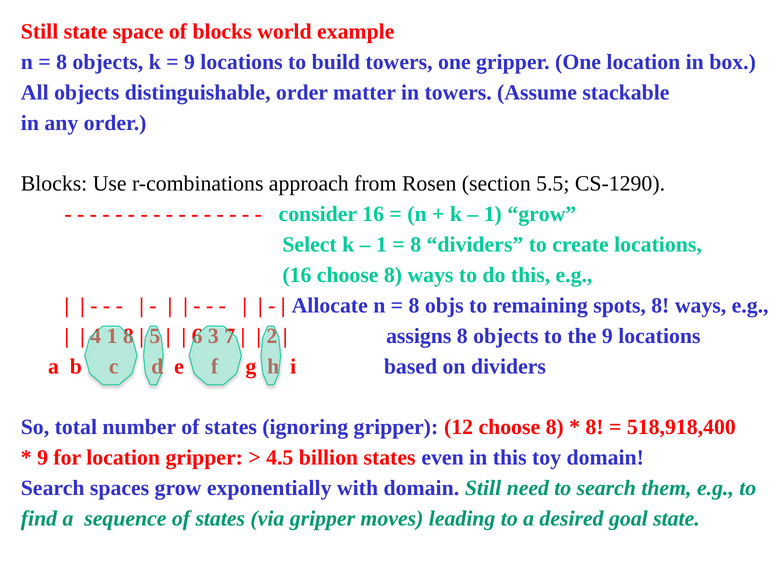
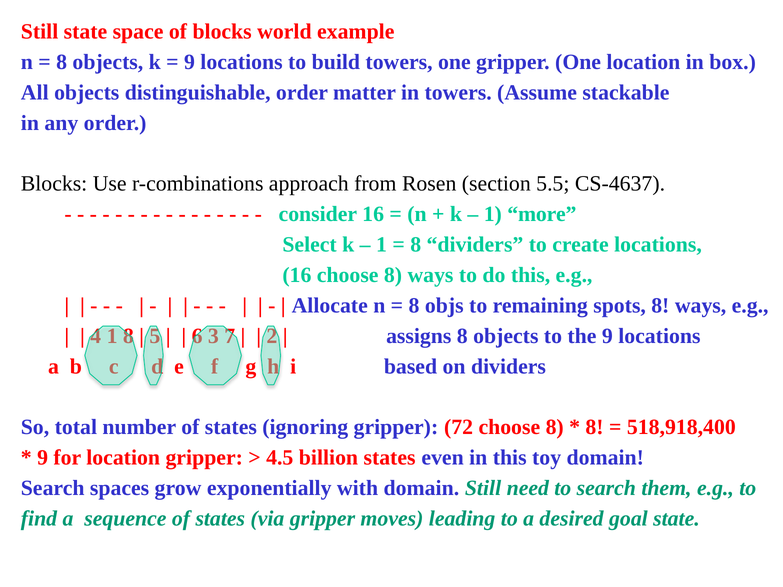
CS-1290: CS-1290 -> CS-4637 (620, 184)
1 grow: grow -> more (542, 214)
12: 12 -> 72 (459, 427)
